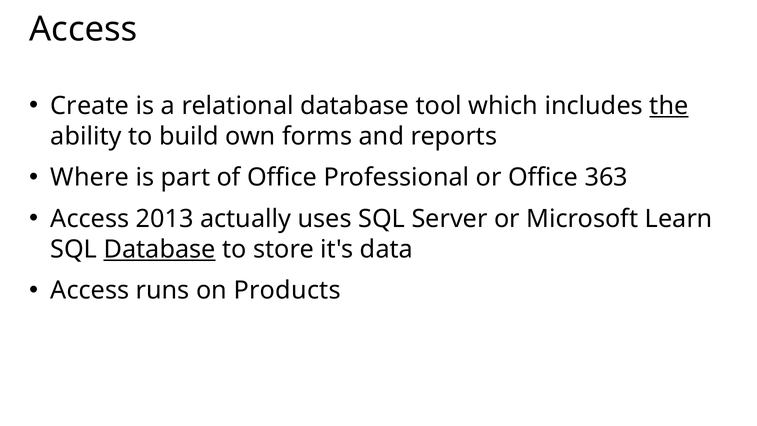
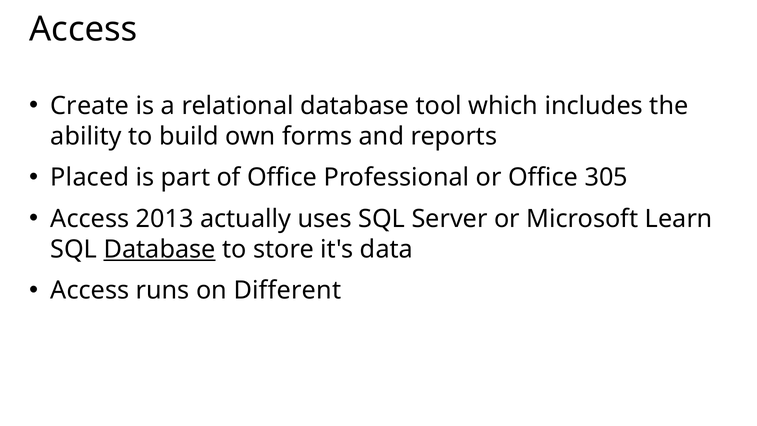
the underline: present -> none (669, 106)
Where: Where -> Placed (90, 178)
363: 363 -> 305 (606, 178)
Products: Products -> Different (287, 290)
